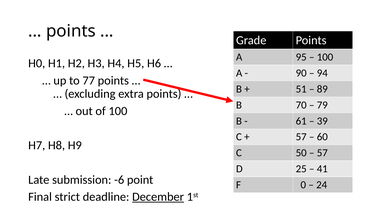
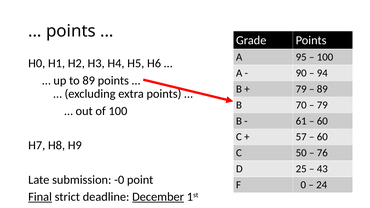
to 77: 77 -> 89 (89, 81)
51: 51 -> 79 (301, 89)
39: 39 -> 60 (322, 121)
57: 57 -> 76 (322, 153)
41: 41 -> 43 (322, 169)
-6: -6 -> -0 (119, 180)
Final underline: none -> present (40, 197)
